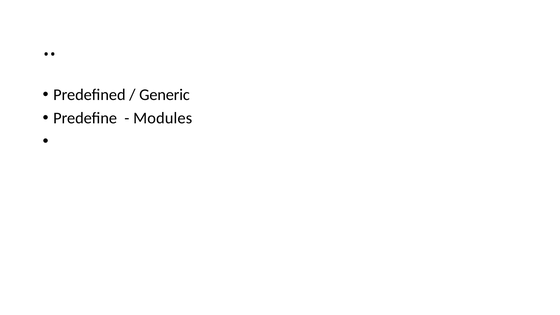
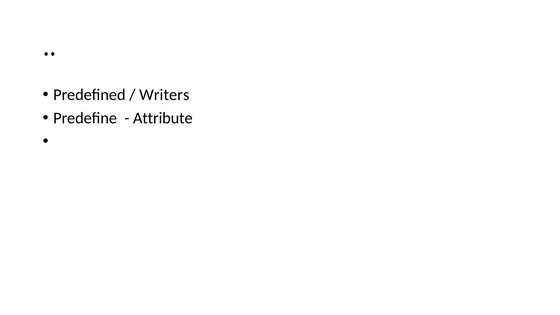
Generic: Generic -> Writers (164, 95)
Modules: Modules -> Attribute (163, 118)
